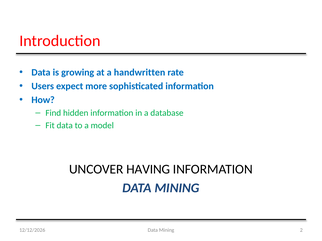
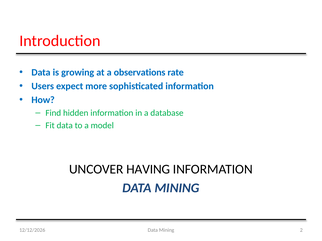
handwritten: handwritten -> observations (140, 73)
